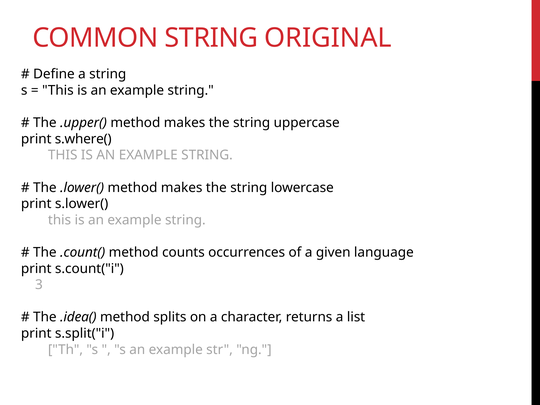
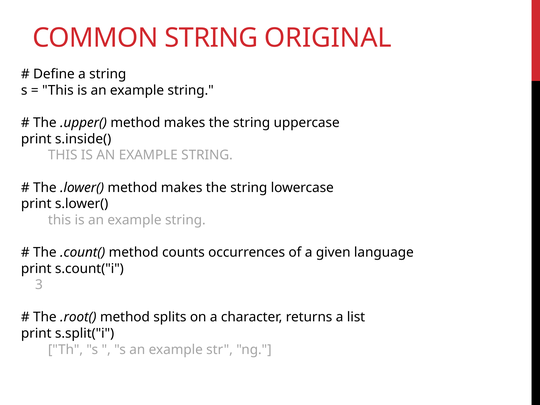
s.where(: s.where( -> s.inside( (83, 139)
.idea(: .idea( -> .root( (78, 317)
